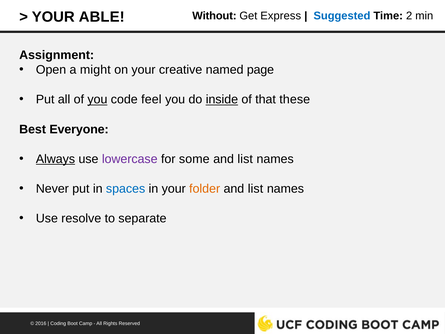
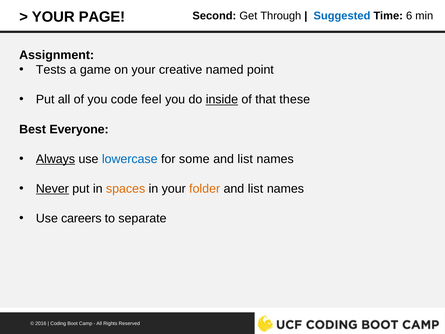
ABLE: ABLE -> PAGE (102, 17)
Without: Without -> Second (214, 16)
Express: Express -> Through (281, 16)
2: 2 -> 6 (409, 16)
Open: Open -> Tests (51, 70)
might: might -> game (95, 70)
page: page -> point (260, 70)
you underline: present -> none (97, 99)
lowercase colour: purple -> blue (130, 159)
Never underline: none -> present (52, 189)
spaces colour: blue -> orange (126, 189)
resolve: resolve -> careers (81, 218)
